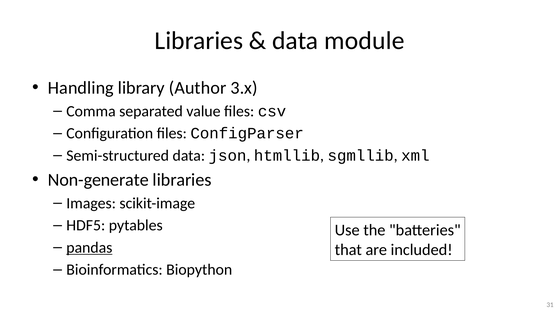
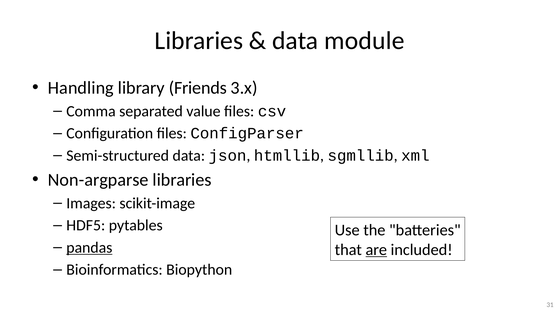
Author: Author -> Friends (198, 88)
Non-generate: Non-generate -> Non-argparse (98, 180)
are underline: none -> present (376, 250)
